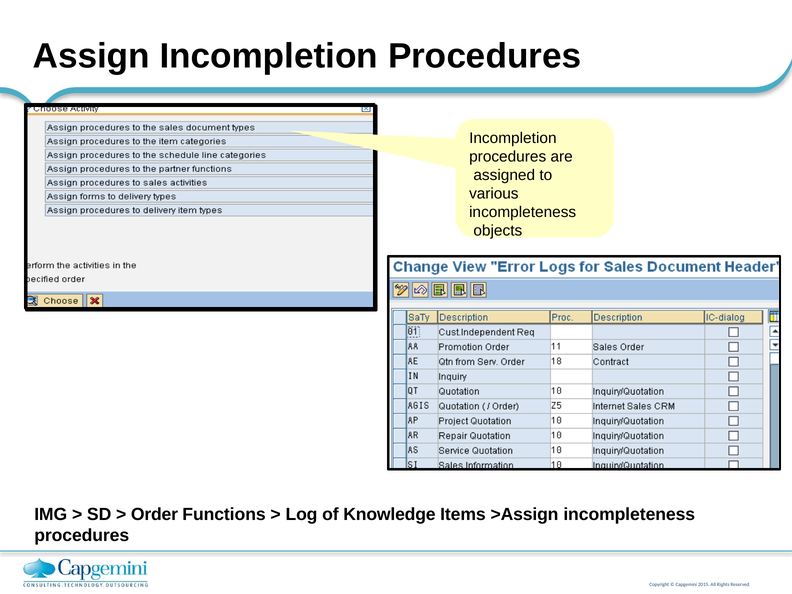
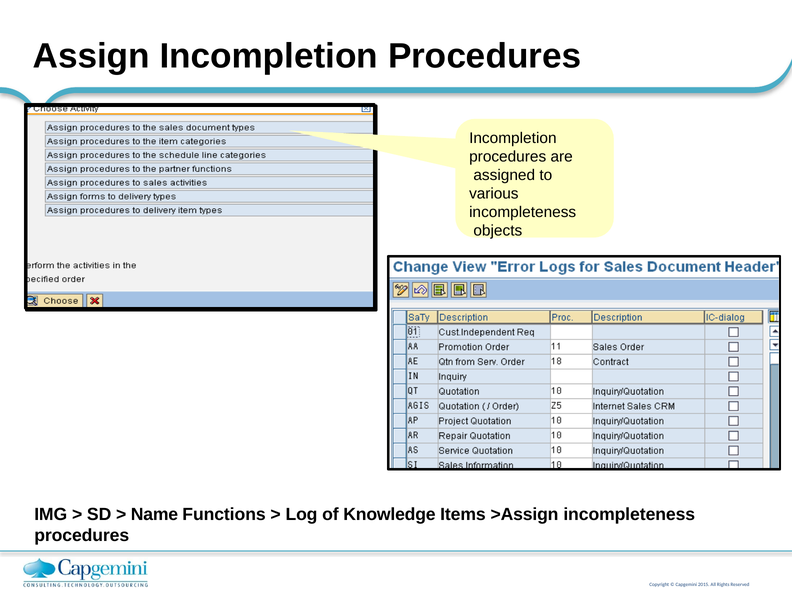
Order: Order -> Name (154, 514)
